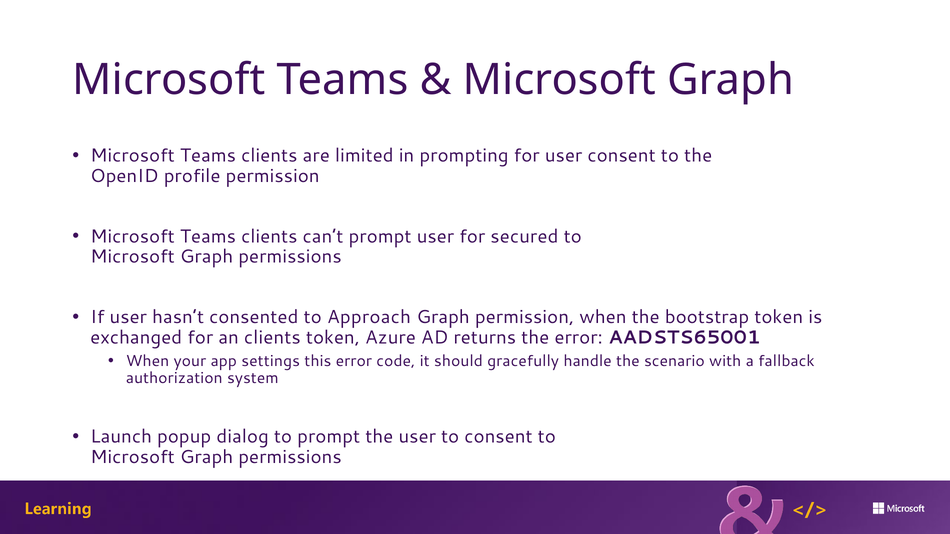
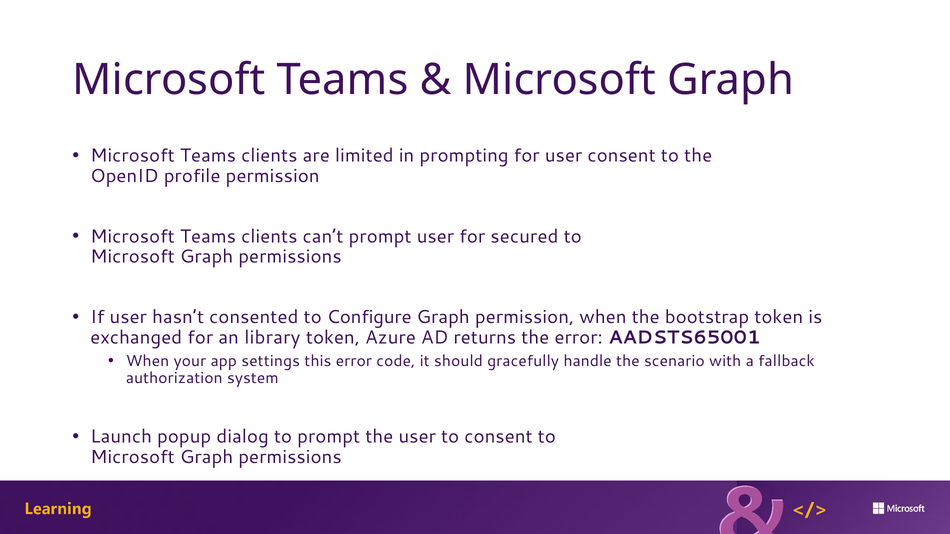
Approach: Approach -> Configure (369, 317)
an clients: clients -> library (272, 338)
